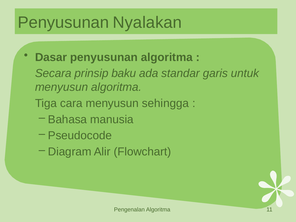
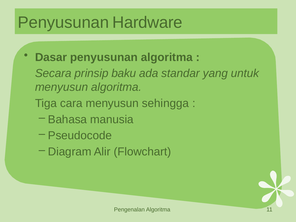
Nyalakan: Nyalakan -> Hardware (147, 22)
garis: garis -> yang (215, 73)
